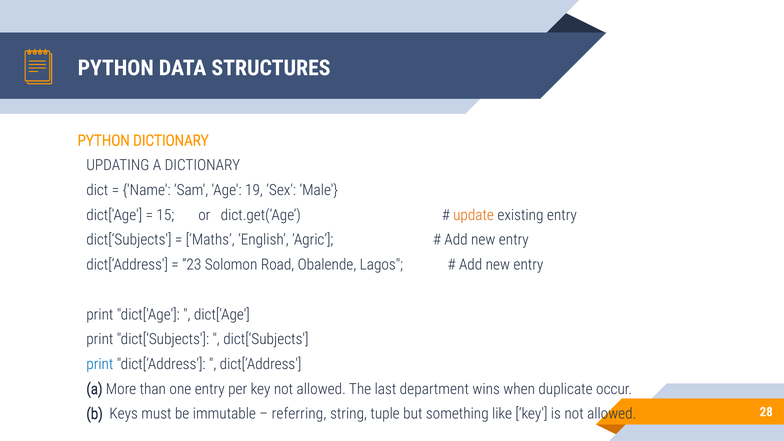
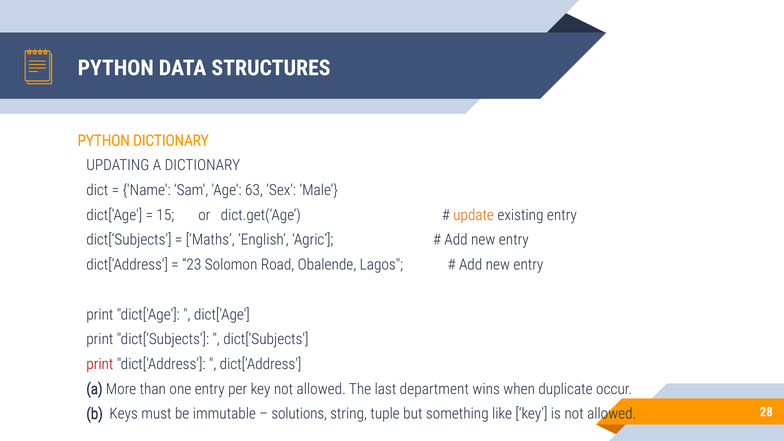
19: 19 -> 63 (254, 190)
print colour: blue -> red (100, 364)
referring: referring -> solutions (299, 414)
